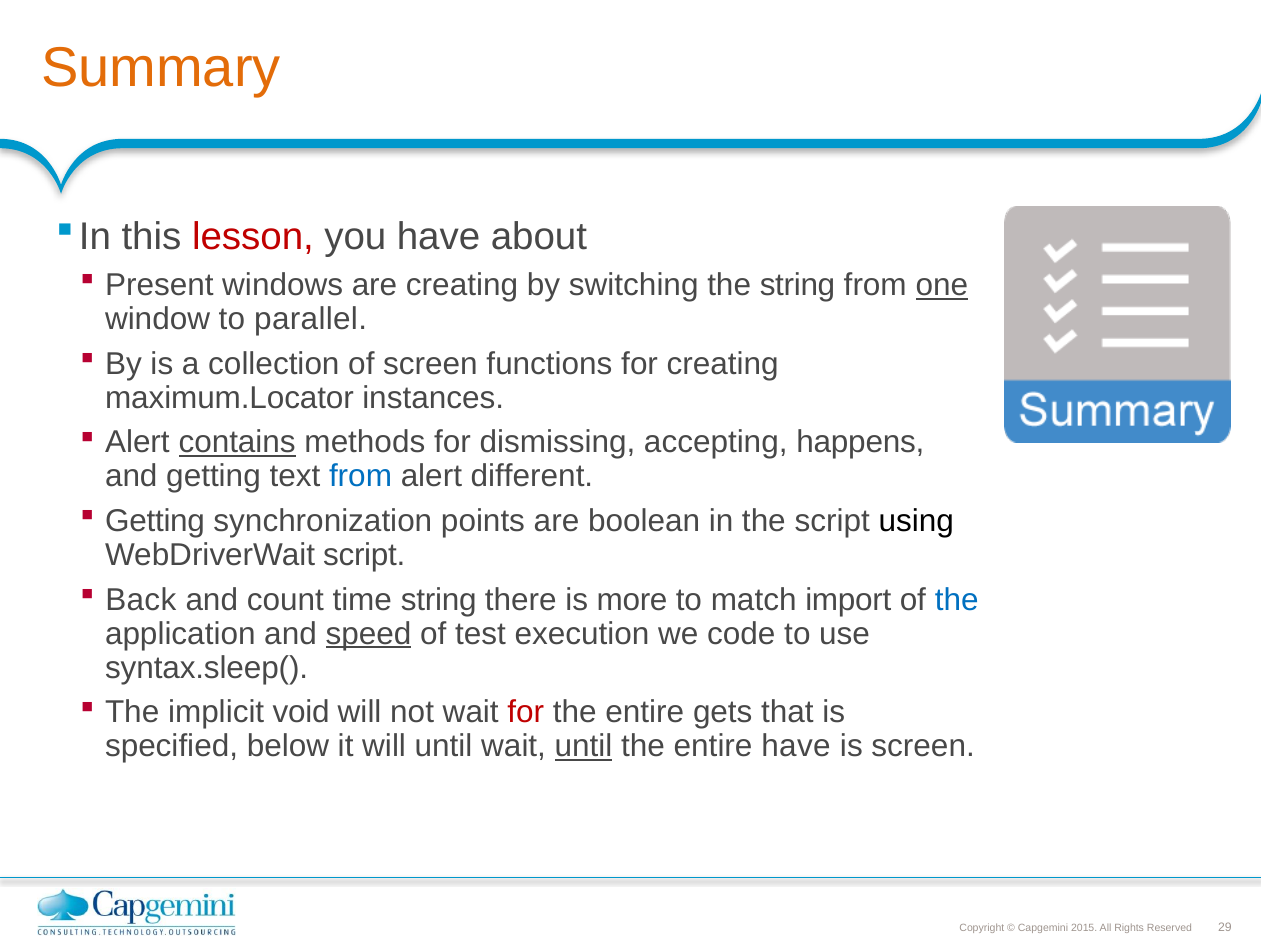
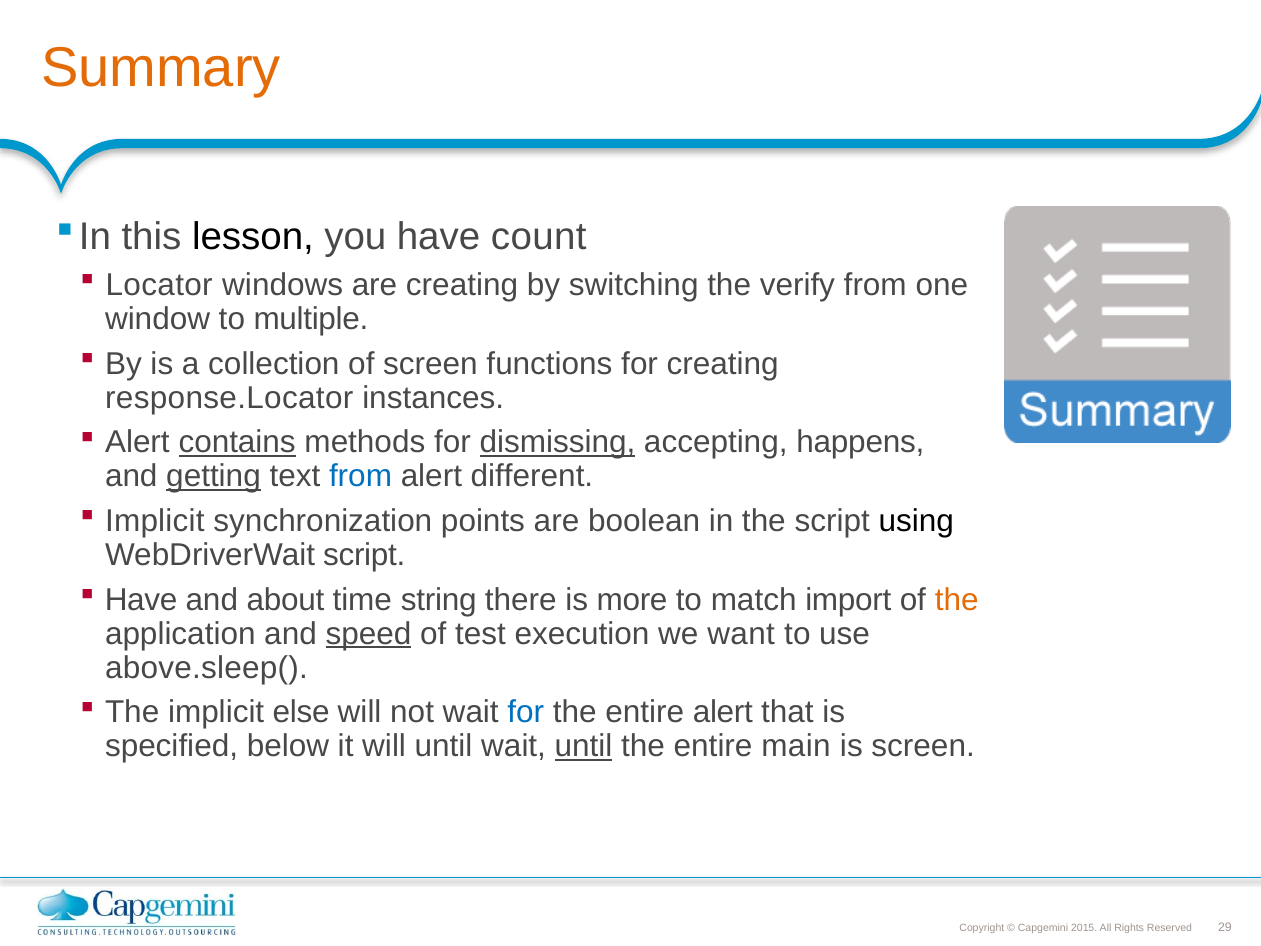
lesson colour: red -> black (253, 237)
about: about -> count (539, 237)
Present: Present -> Locator (159, 285)
the string: string -> verify (797, 285)
one underline: present -> none (942, 285)
parallel: parallel -> multiple (311, 319)
maximum.Locator: maximum.Locator -> response.Locator (229, 398)
dismissing underline: none -> present (557, 442)
getting underline: none -> present (214, 476)
Getting: Getting -> Implicit (155, 521)
Back: Back -> Have (141, 600)
count: count -> about (286, 600)
the colour: blue -> orange (957, 600)
code: code -> want (741, 634)
syntax.sleep(: syntax.sleep( -> above.sleep( (206, 668)
void: void -> else (301, 712)
for colour: red -> blue (526, 712)
entire gets: gets -> alert (723, 712)
entire have: have -> main (796, 746)
